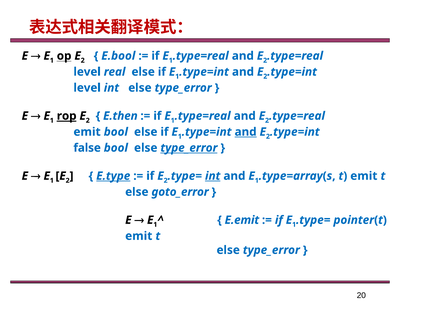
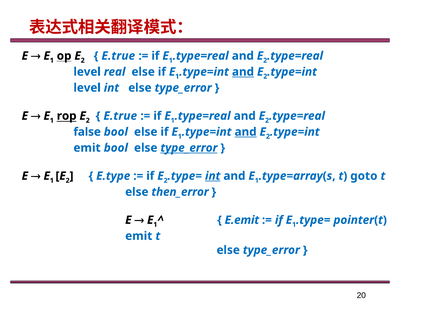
E.bool: E.bool -> E.true (118, 56)
and underline: none -> present (243, 72)
rop underline: present -> none (67, 116)
E.then: E.then -> E.true (120, 116)
emit: emit -> false (87, 132)
false: false -> emit (87, 148)
E.type underline: present -> none (113, 176)
t emit: emit -> goto (364, 176)
goto_error: goto_error -> then_error (180, 192)
